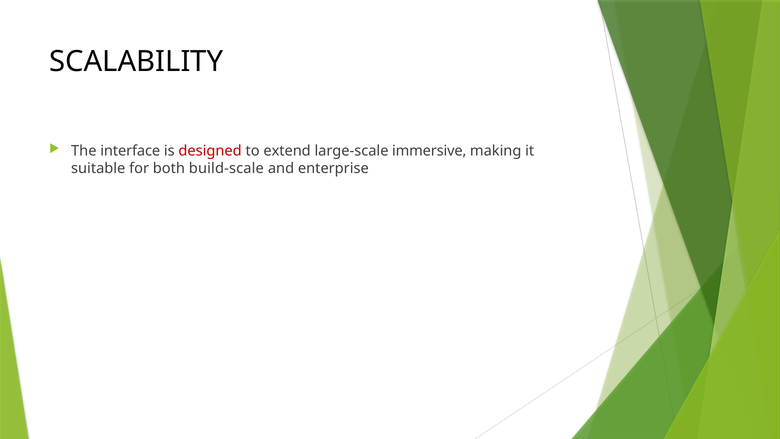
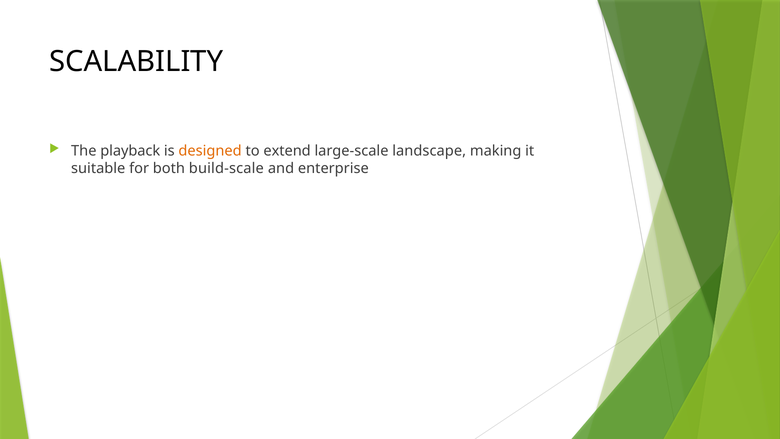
interface: interface -> playback (130, 151)
designed colour: red -> orange (210, 151)
immersive: immersive -> landscape (429, 151)
